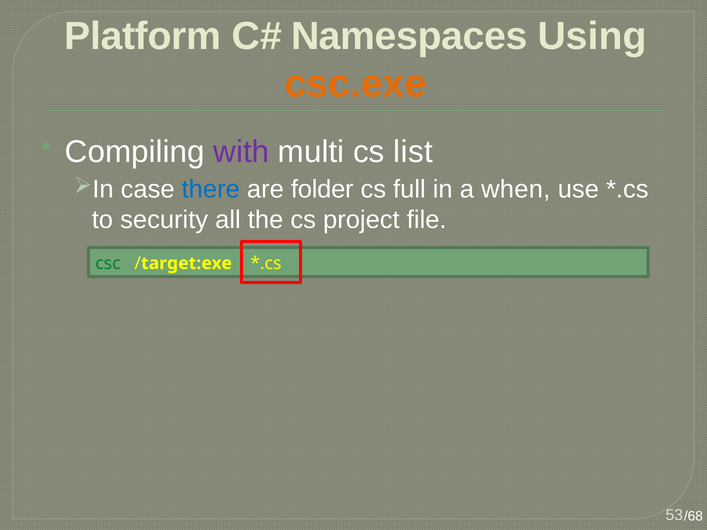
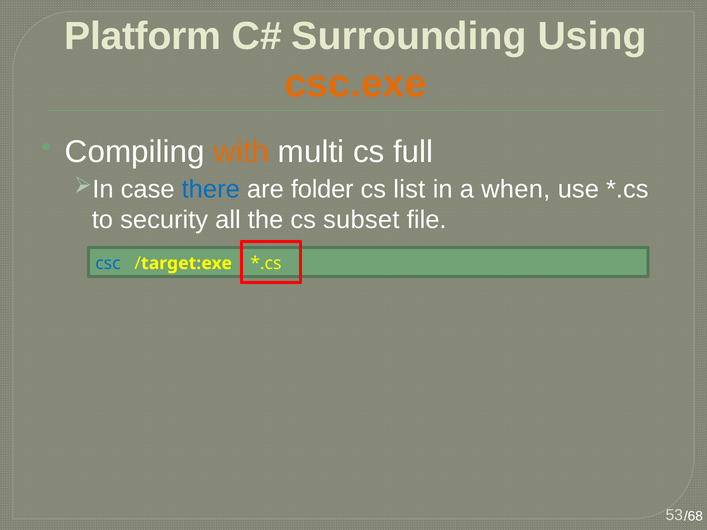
Namespaces: Namespaces -> Surrounding (409, 37)
with colour: purple -> orange (241, 152)
list: list -> full (413, 152)
full: full -> list (409, 190)
project: project -> subset (361, 220)
csc colour: green -> blue (108, 263)
